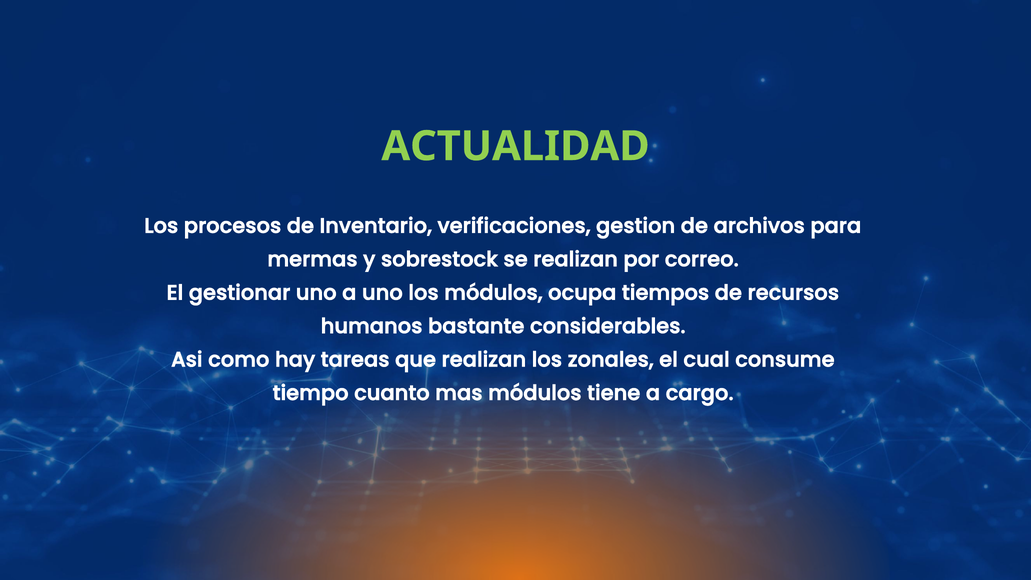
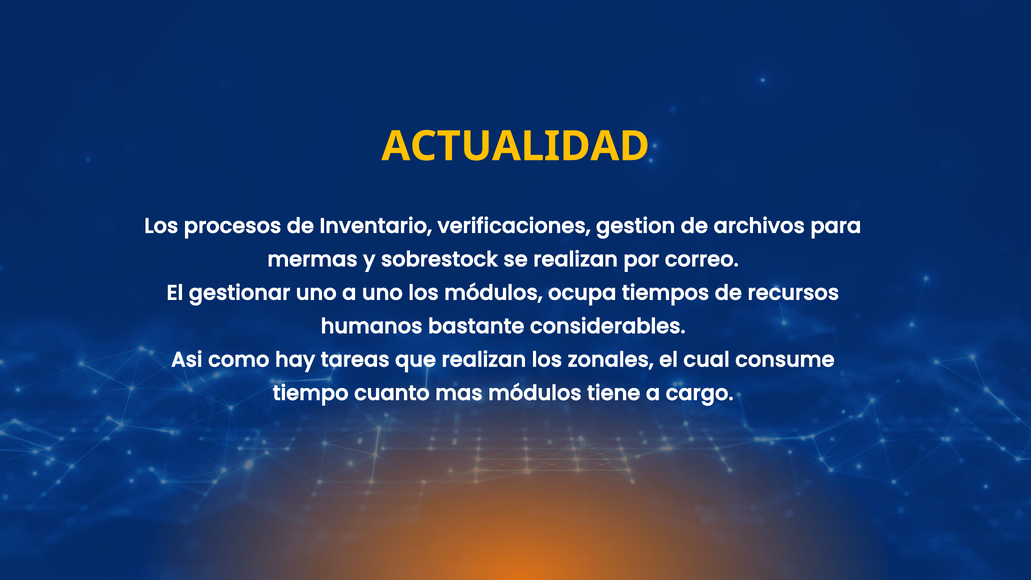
ACTUALIDAD colour: light green -> yellow (516, 146)
